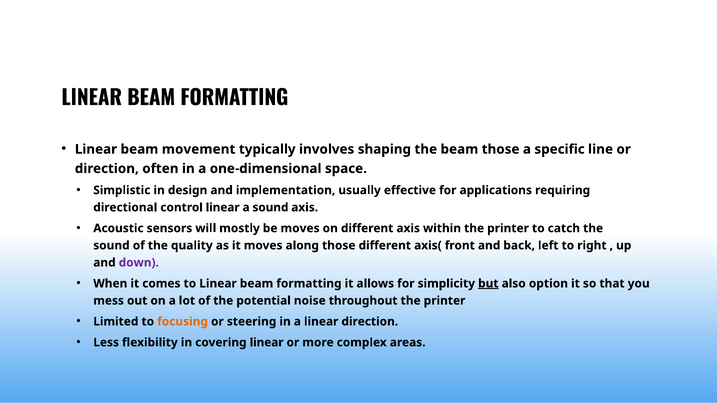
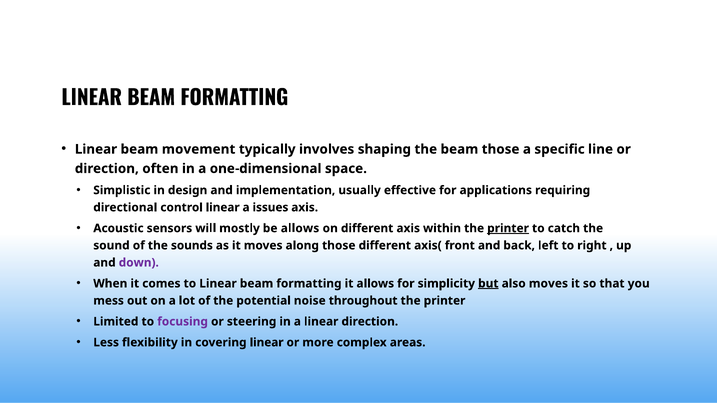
a sound: sound -> issues (270, 208)
be moves: moves -> allows (300, 228)
printer underline: none -> present (508, 228)
quality: quality -> sounds (192, 246)
also option: option -> moves (548, 284)
focusing colour: orange -> purple (183, 322)
